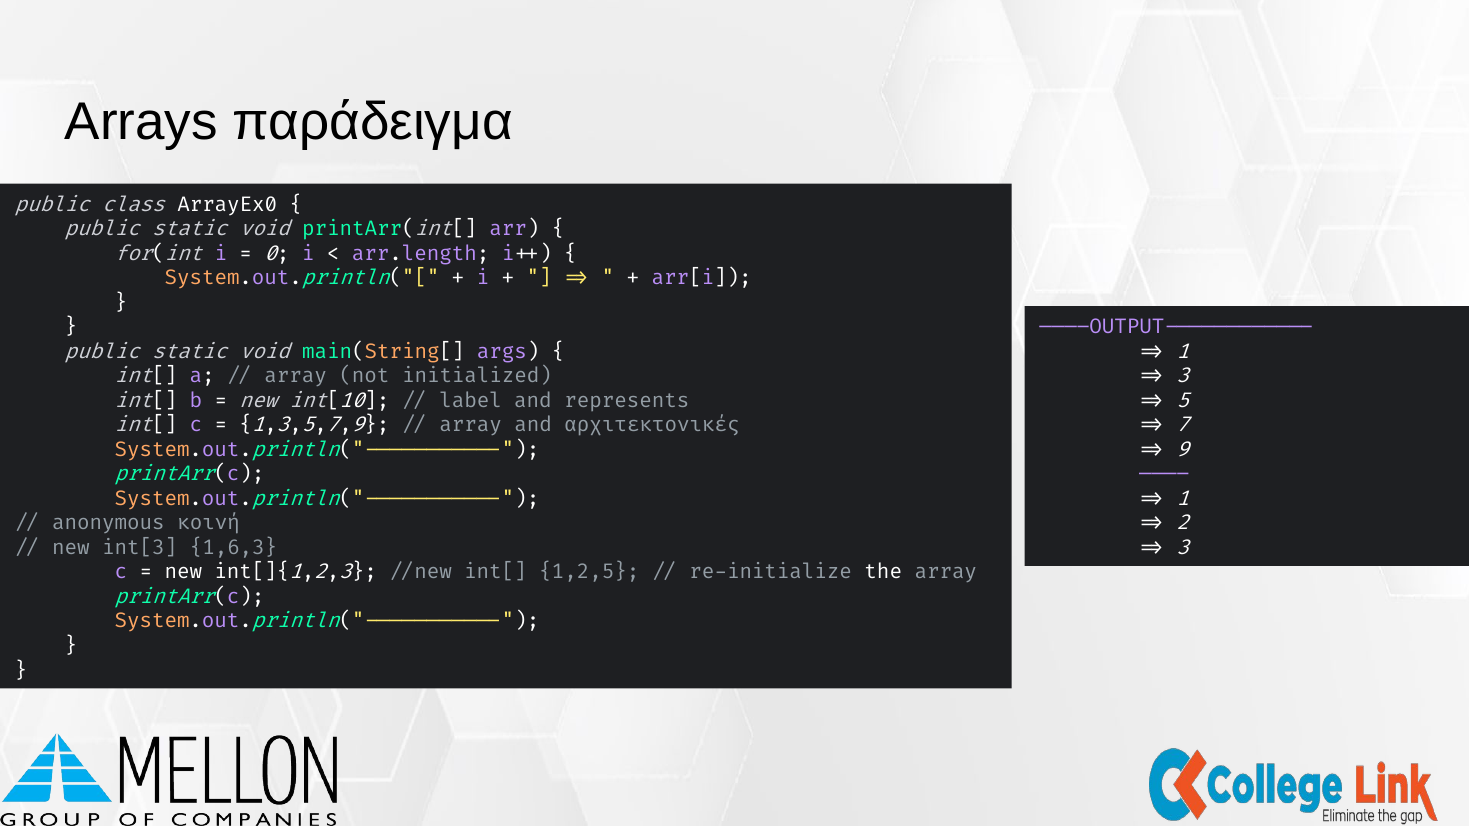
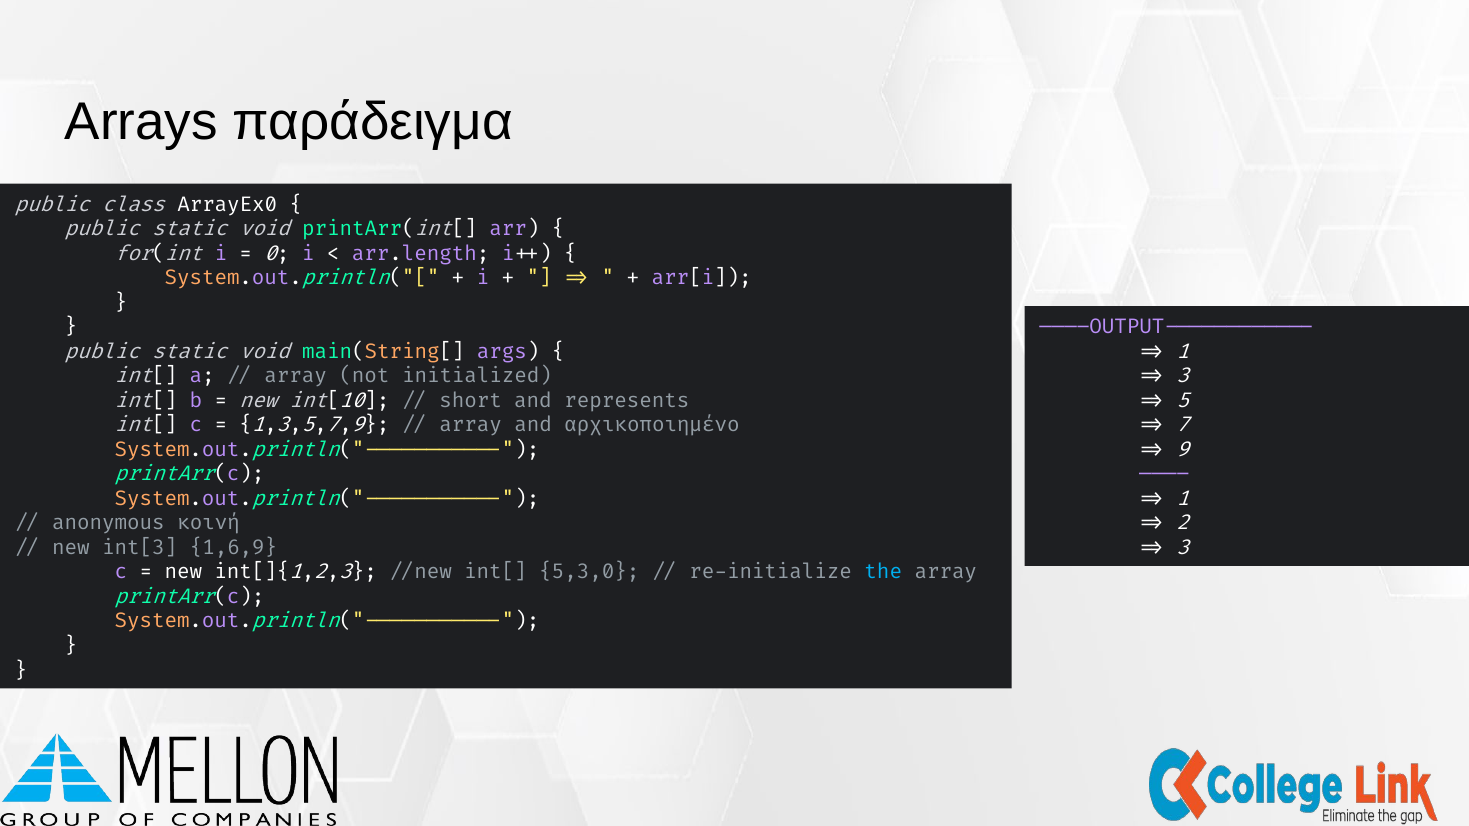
label: label -> short (471, 401)
αρχιτεκτονικές: αρχιτεκτονικές -> αρχικοποιημένο (652, 425)
1,6,3: 1,6,3 -> 1,6,9 (234, 548)
1,2,5: 1,2,5 -> 5,3,0 (589, 572)
the colour: white -> light blue (883, 572)
